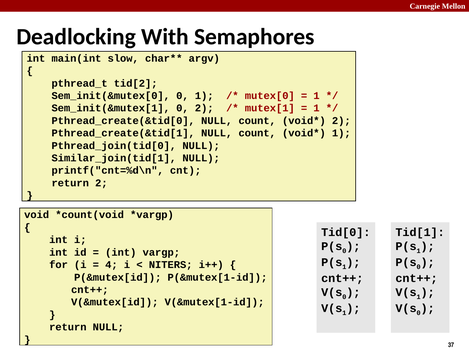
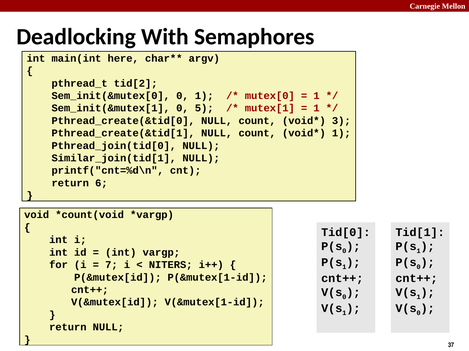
slow: slow -> here (123, 58)
0 2: 2 -> 5 (204, 108)
2: 2 -> 3 (341, 121)
return 2: 2 -> 6 (101, 183)
4: 4 -> 7 (111, 265)
